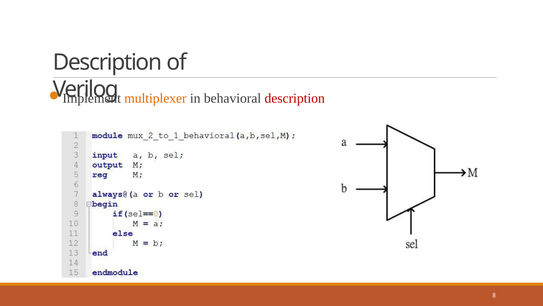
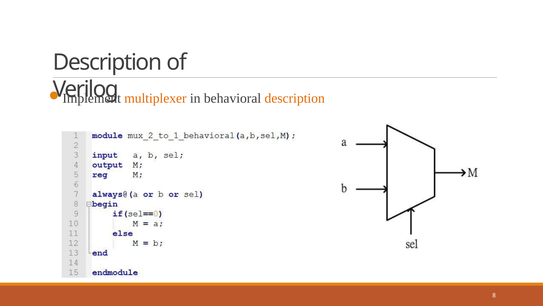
description colour: red -> orange (295, 98)
